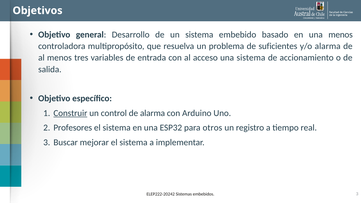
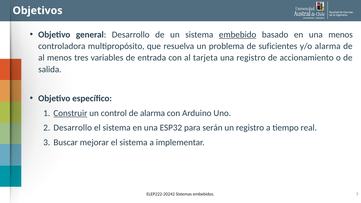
embebido underline: none -> present (238, 35)
acceso: acceso -> tarjeta (205, 58)
una sistema: sistema -> registro (251, 58)
Profesores: Profesores -> Desarrollo (73, 128)
otros: otros -> serán (212, 128)
